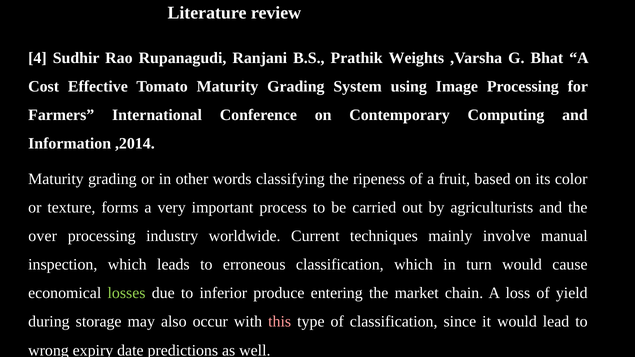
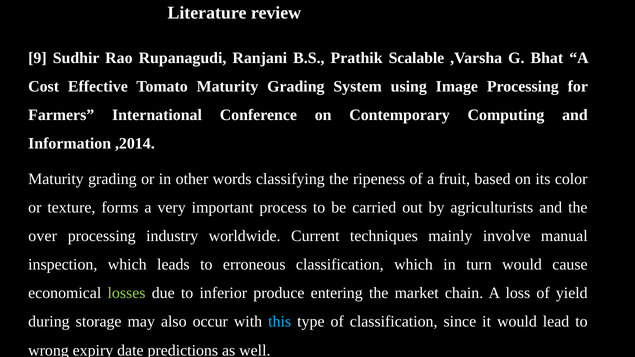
4: 4 -> 9 (37, 58)
Weights: Weights -> Scalable (416, 58)
this colour: pink -> light blue (280, 322)
